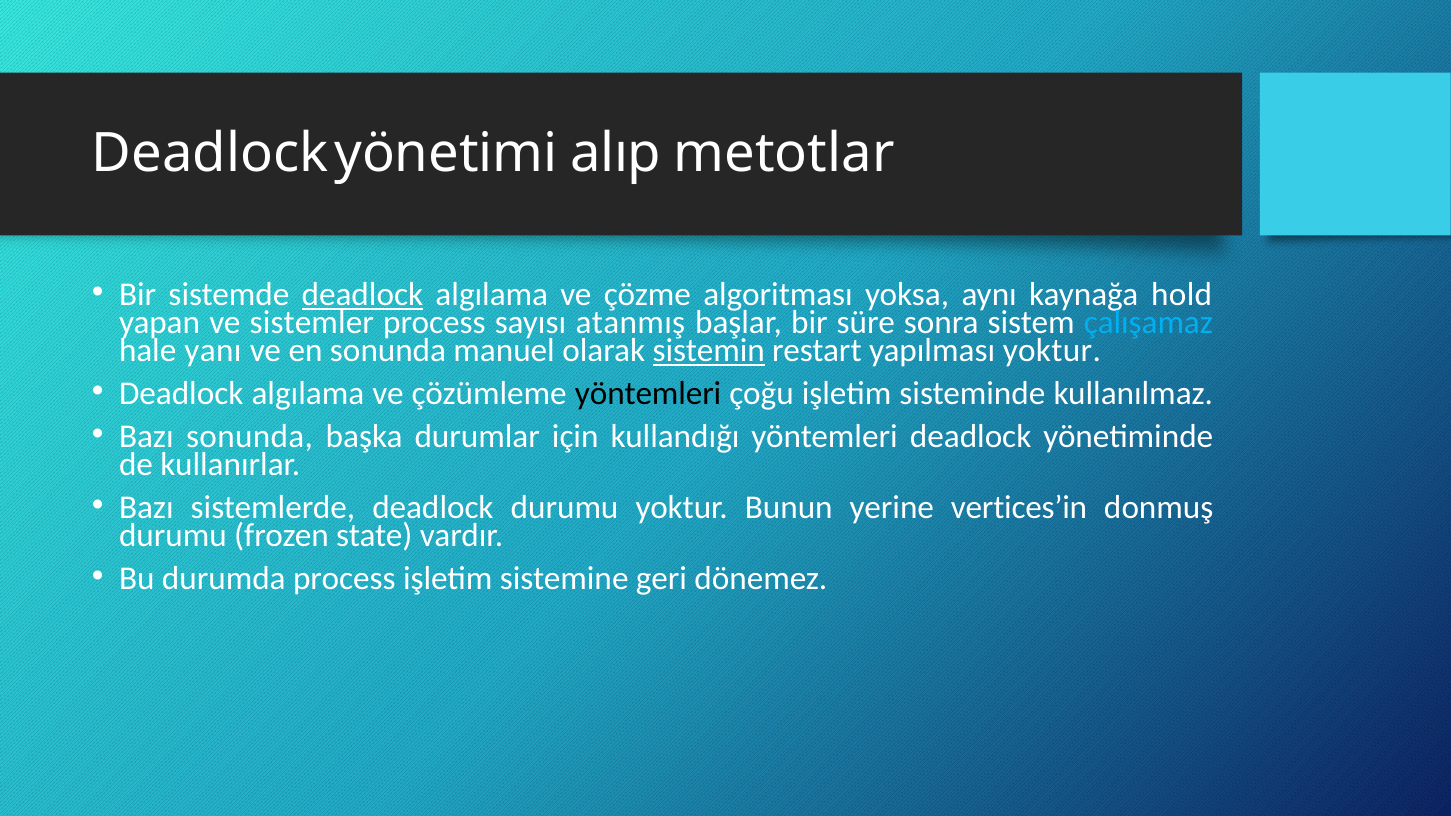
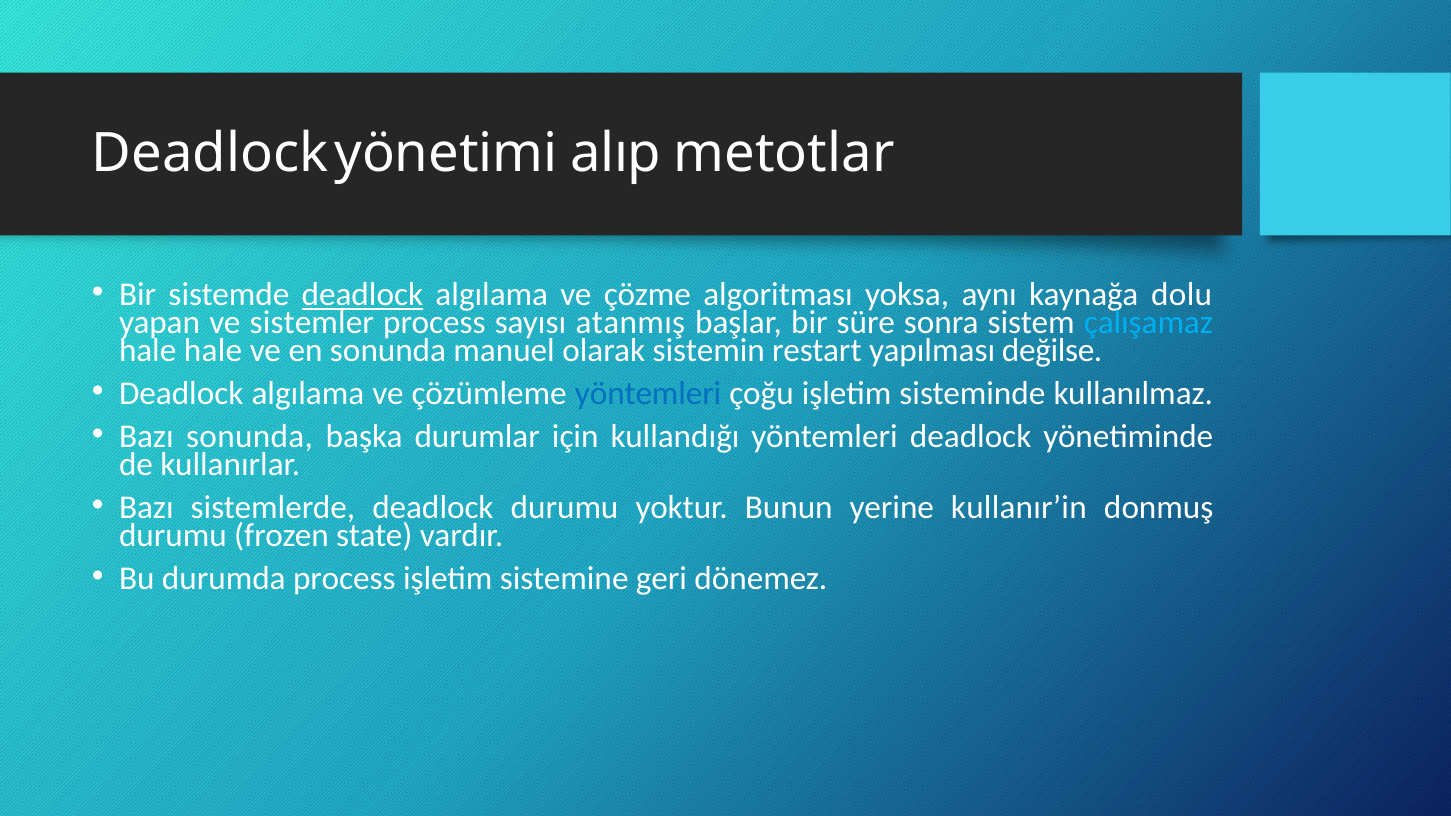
hold: hold -> dolu (1182, 295)
hale yanı: yanı -> hale (213, 351)
sistemin underline: present -> none (709, 351)
yapılması yoktur: yoktur -> değilse (1052, 351)
yöntemleri colour: black -> blue (648, 394)
vertices’in: vertices’in -> kullanır’in (1019, 508)
